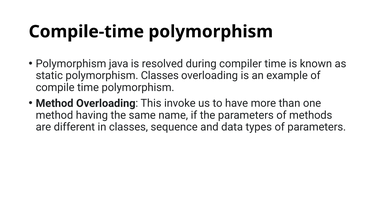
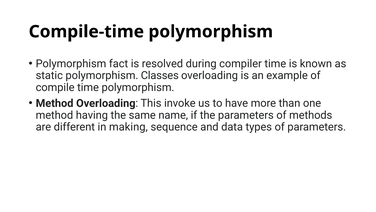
java: java -> fact (119, 64)
in classes: classes -> making (128, 127)
